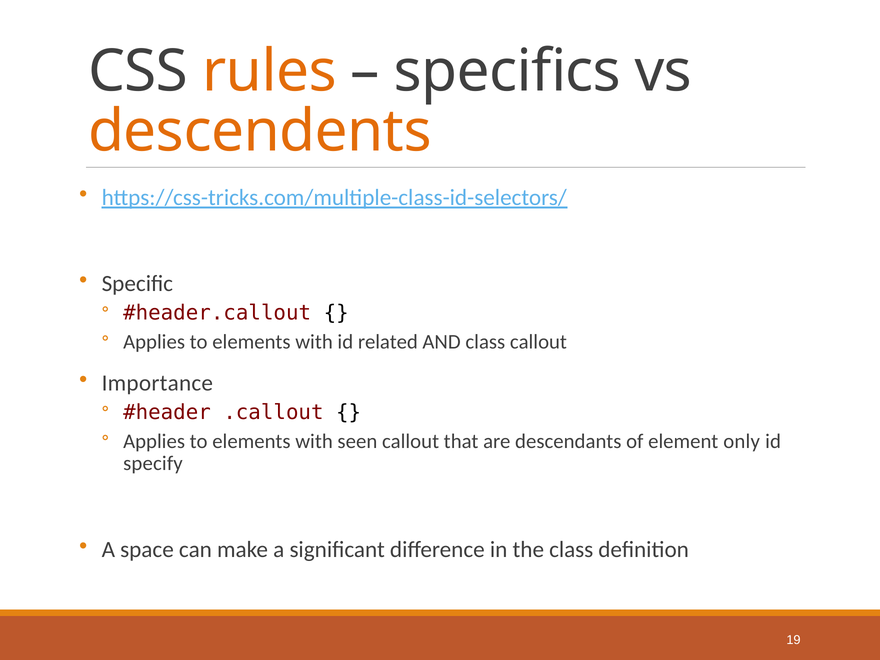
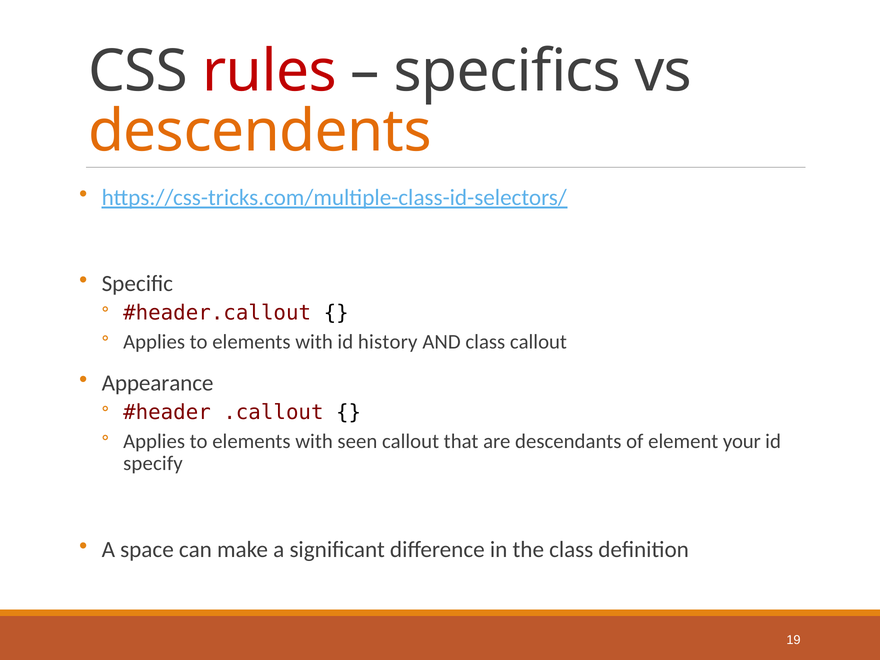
rules colour: orange -> red (270, 72)
related: related -> history (388, 342)
Importance: Importance -> Appearance (158, 383)
only: only -> your (742, 441)
